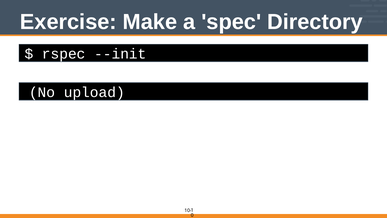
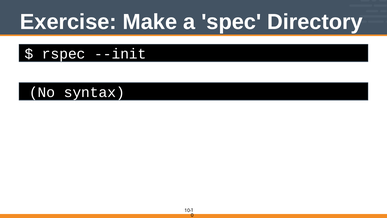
upload: upload -> syntax (94, 92)
